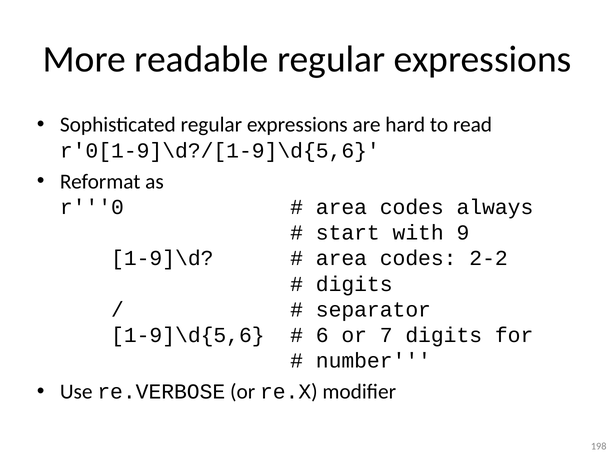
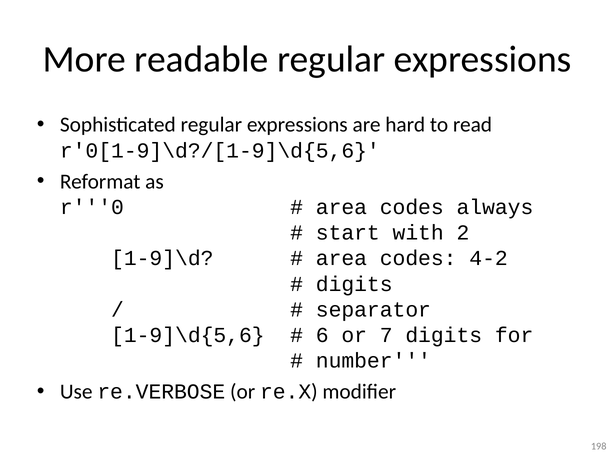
9: 9 -> 2 (463, 233)
2-2: 2-2 -> 4-2 (489, 259)
